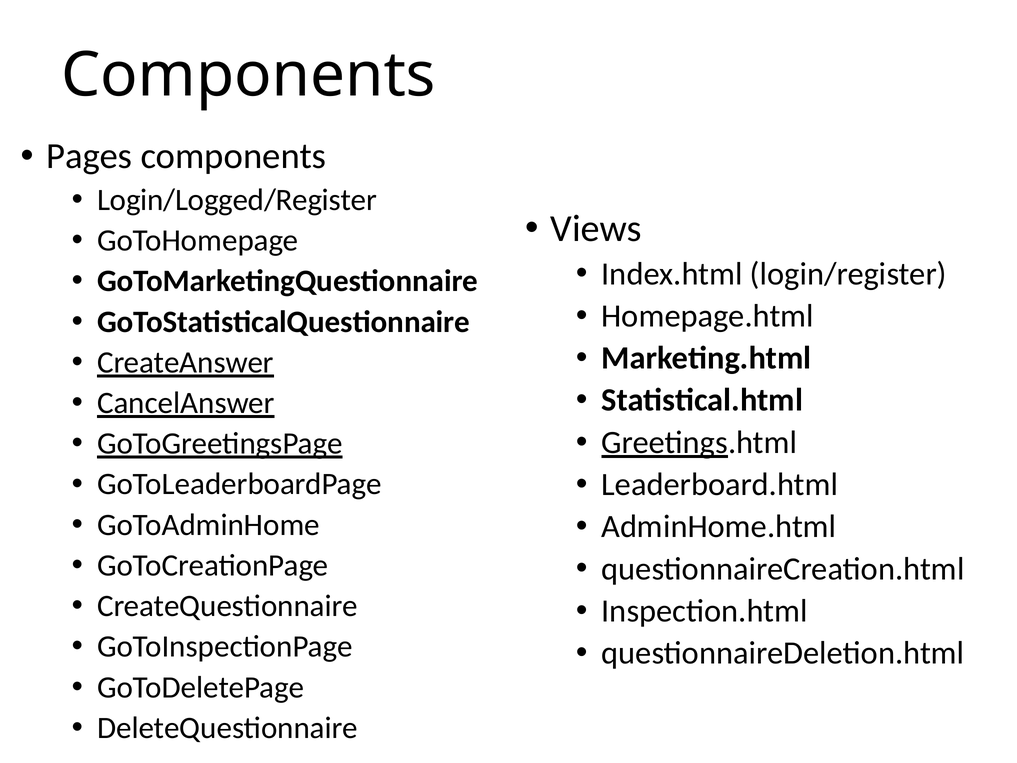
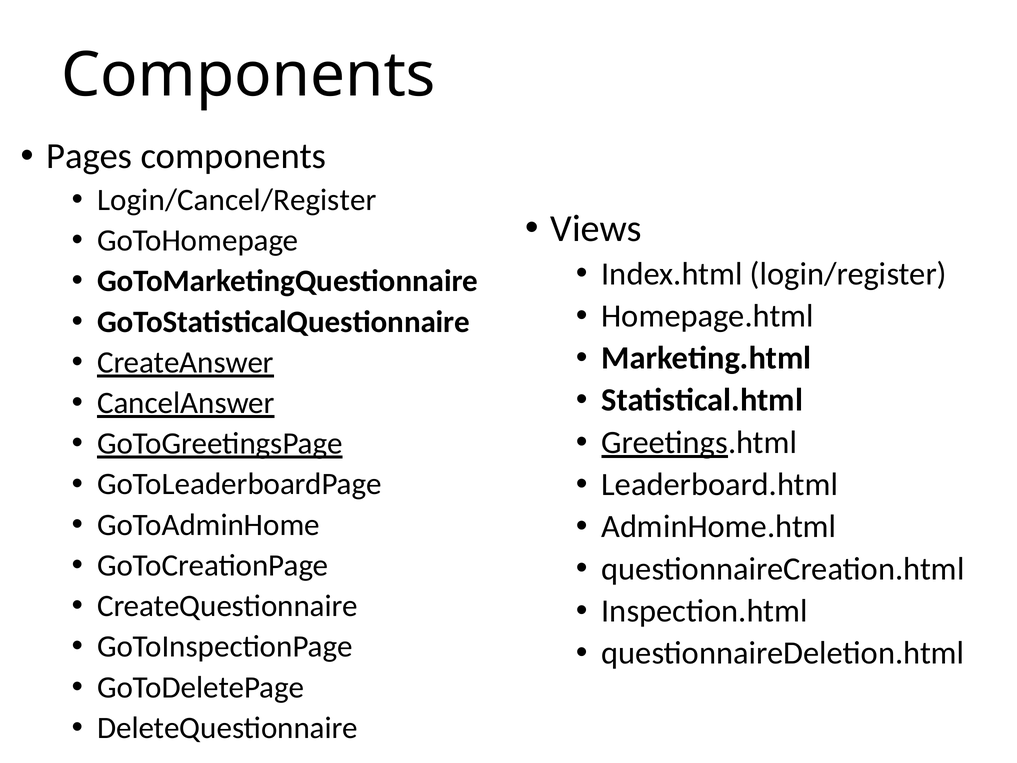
Login/Logged/Register: Login/Logged/Register -> Login/Cancel/Register (237, 200)
